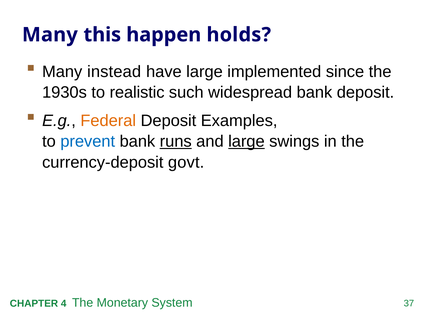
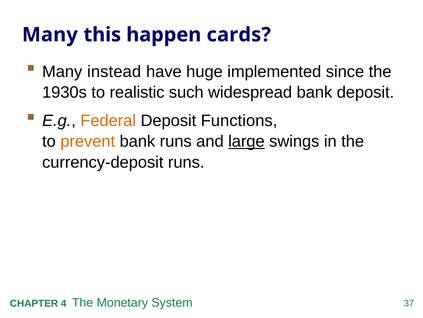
holds: holds -> cards (239, 35)
have large: large -> huge (205, 72)
Examples: Examples -> Functions (239, 120)
prevent colour: blue -> orange (88, 141)
runs underline: present -> none (176, 141)
currency-deposit govt: govt -> runs (186, 162)
